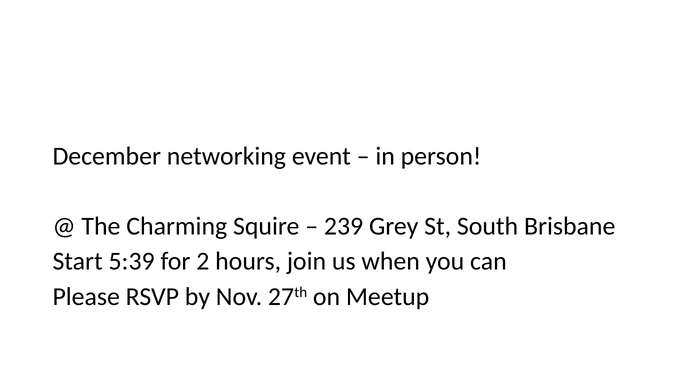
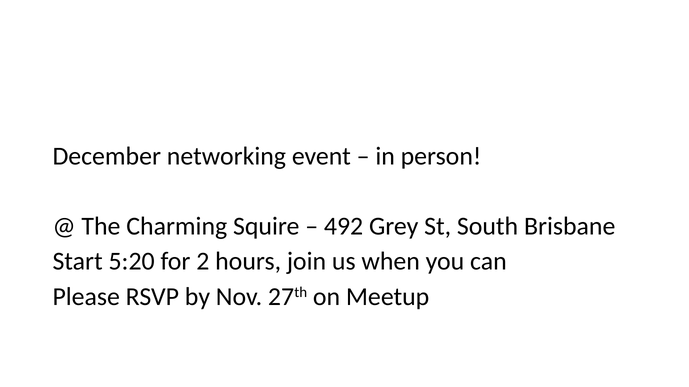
239: 239 -> 492 (344, 227)
5:39: 5:39 -> 5:20 (132, 262)
